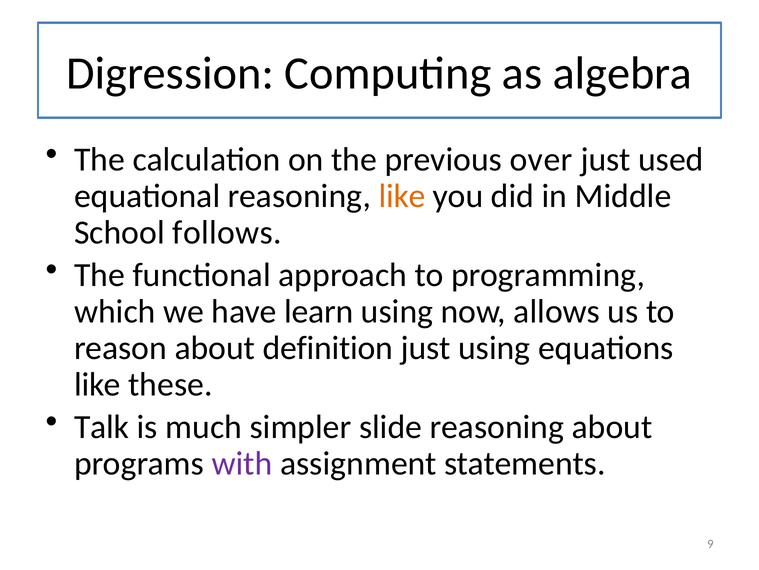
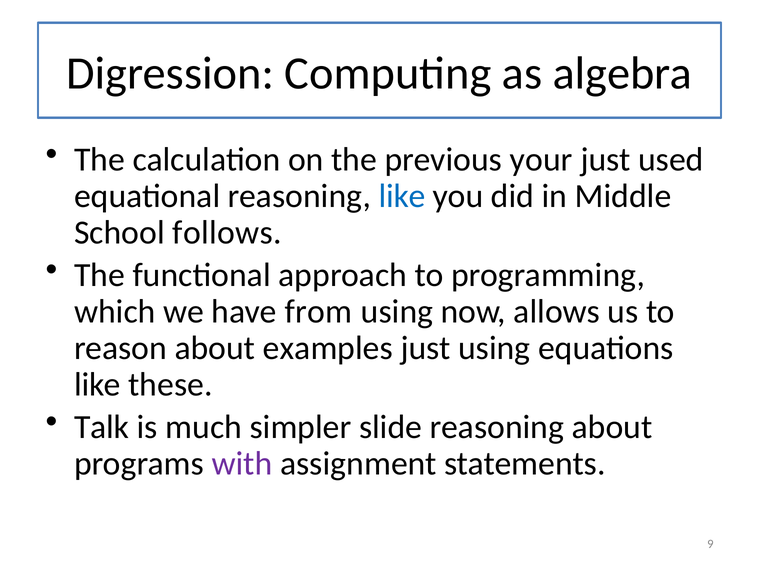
over: over -> your (541, 159)
like colour: orange -> blue (402, 196)
learn: learn -> from (319, 311)
definition: definition -> examples (328, 348)
